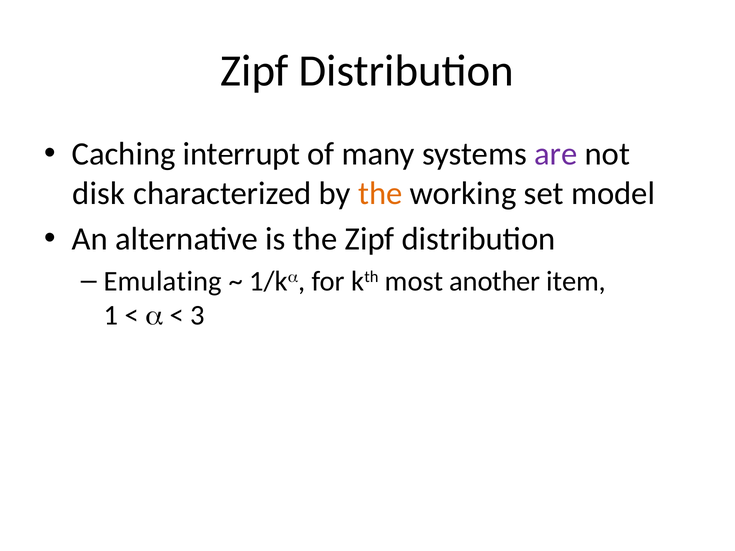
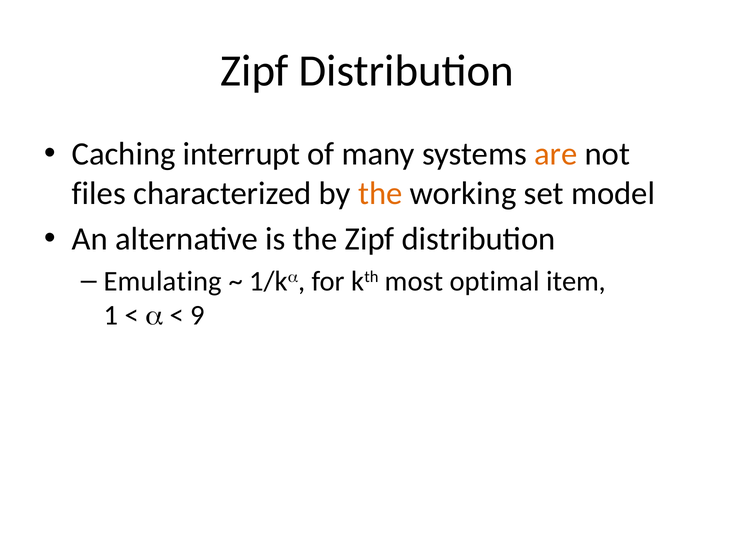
are colour: purple -> orange (556, 154)
disk: disk -> files (99, 193)
another: another -> optimal (495, 281)
3: 3 -> 9 (198, 316)
